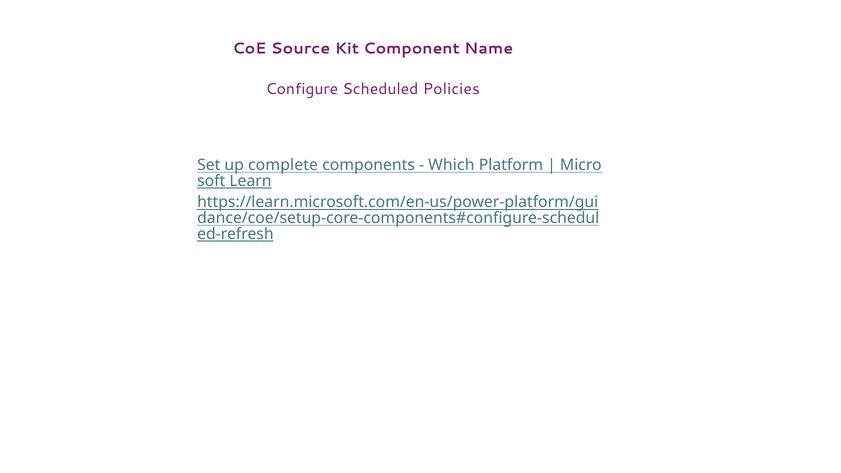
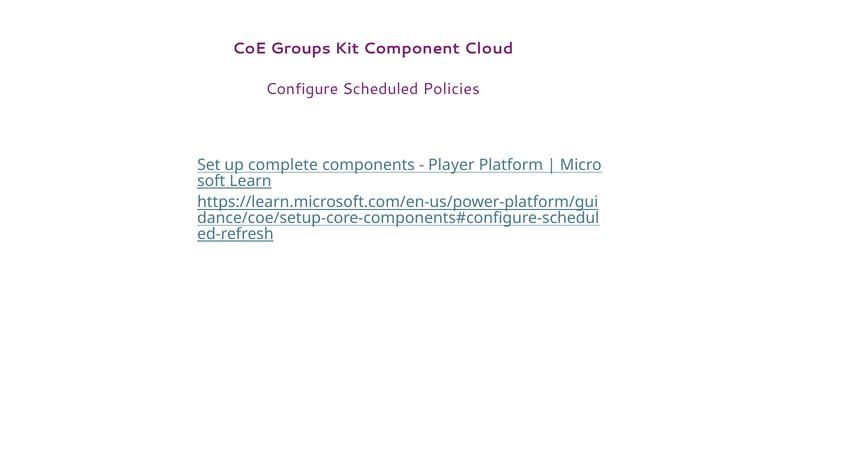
Source: Source -> Groups (301, 49)
Name: Name -> Cloud (489, 49)
Which: Which -> Player (451, 165)
